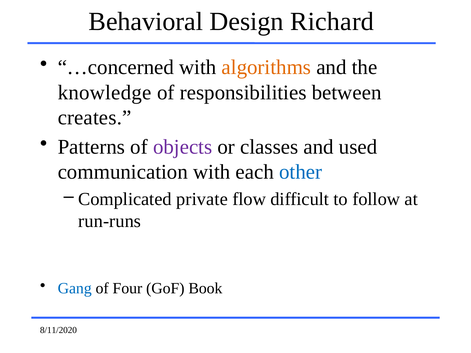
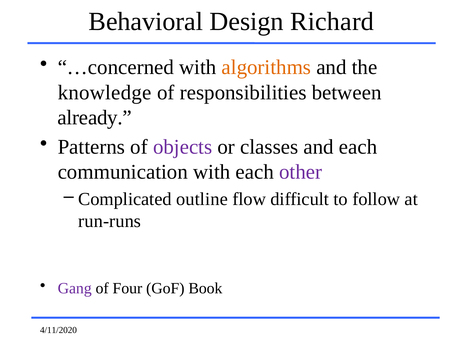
creates: creates -> already (95, 118)
and used: used -> each (358, 147)
other colour: blue -> purple (301, 172)
private: private -> outline (202, 199)
Gang colour: blue -> purple (75, 288)
8/11/2020: 8/11/2020 -> 4/11/2020 (58, 330)
